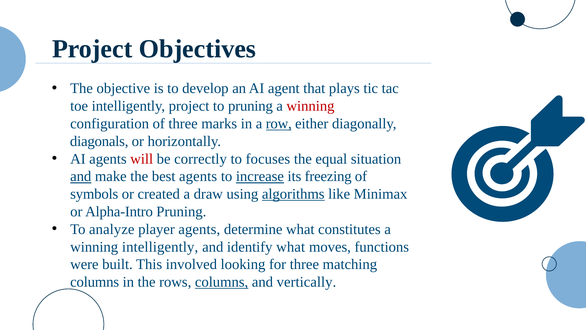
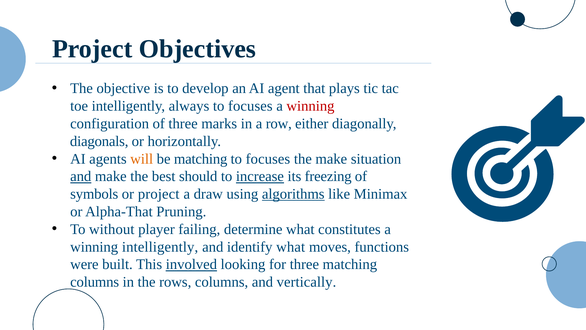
intelligently project: project -> always (189, 106)
pruning: pruning -> focuses (250, 106)
row underline: present -> none (279, 124)
will colour: red -> orange (142, 159)
be correctly: correctly -> matching (201, 159)
the equal: equal -> make (331, 159)
best agents: agents -> should (198, 176)
or created: created -> project (159, 194)
Alpha-Intro: Alpha-Intro -> Alpha-That (119, 211)
analyze: analyze -> without (112, 229)
player agents: agents -> failing (199, 229)
involved underline: none -> present (191, 264)
columns underline: present -> none (222, 282)
